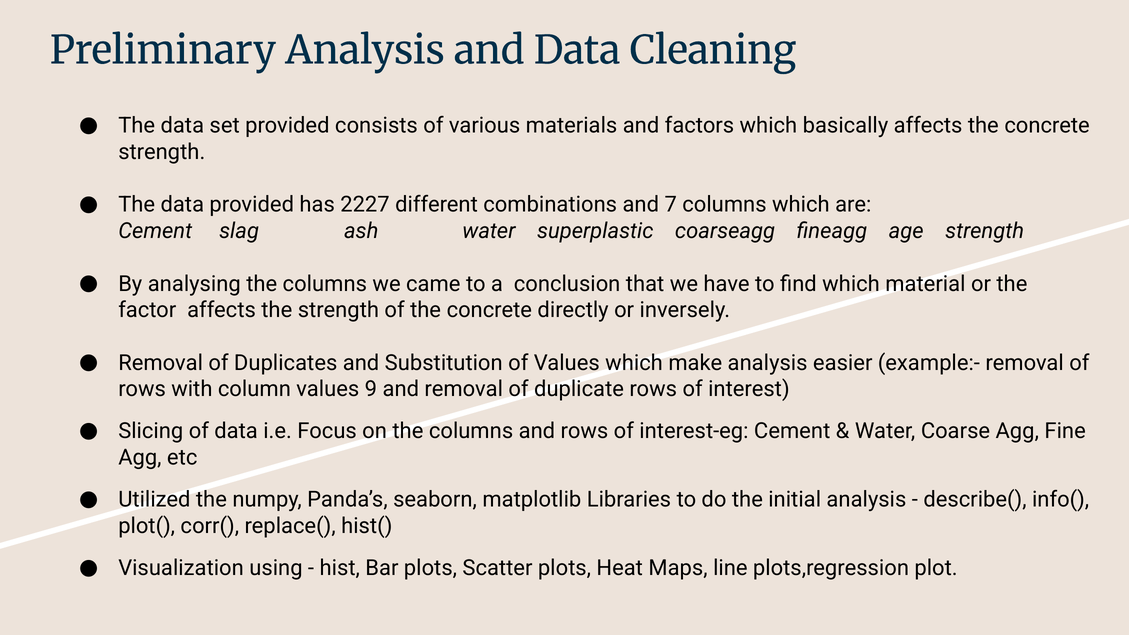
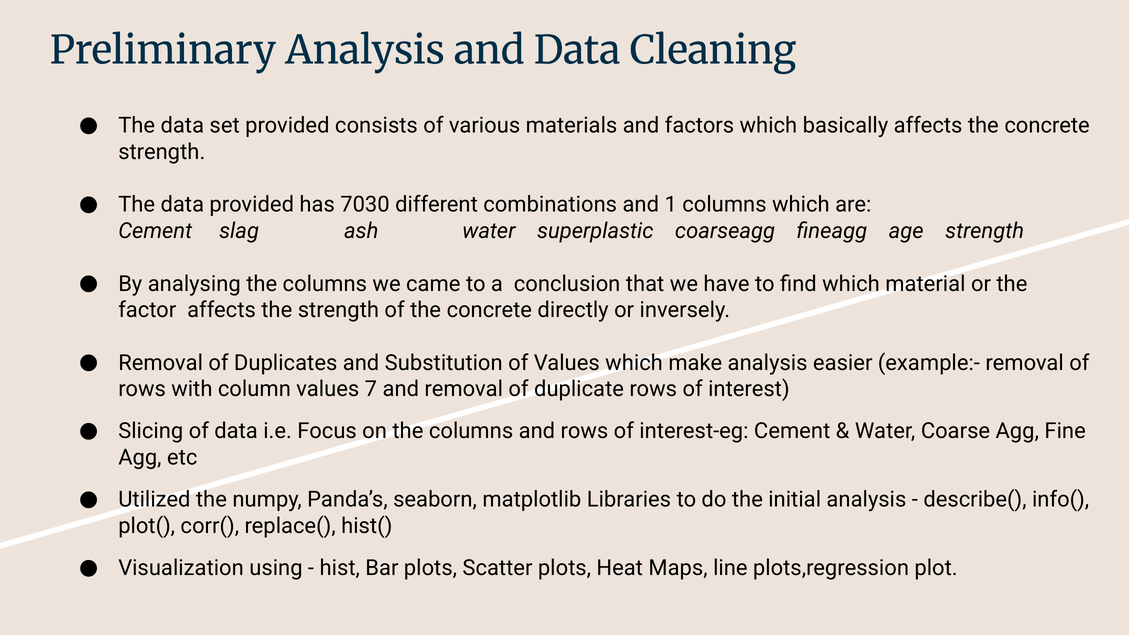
2227: 2227 -> 7030 (365, 205)
7: 7 -> 1 (671, 205)
9: 9 -> 7 (371, 389)
